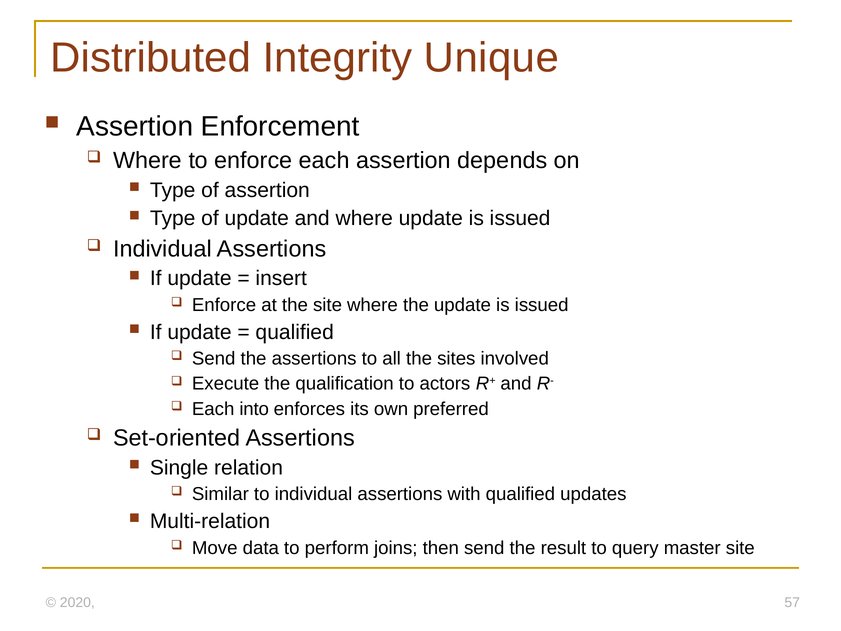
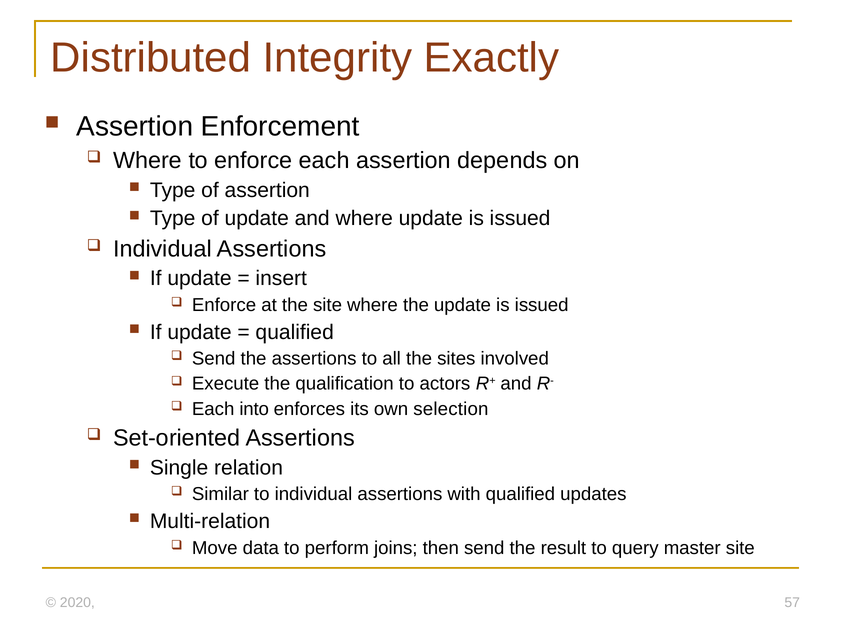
Unique: Unique -> Exactly (492, 58)
preferred: preferred -> selection (451, 409)
